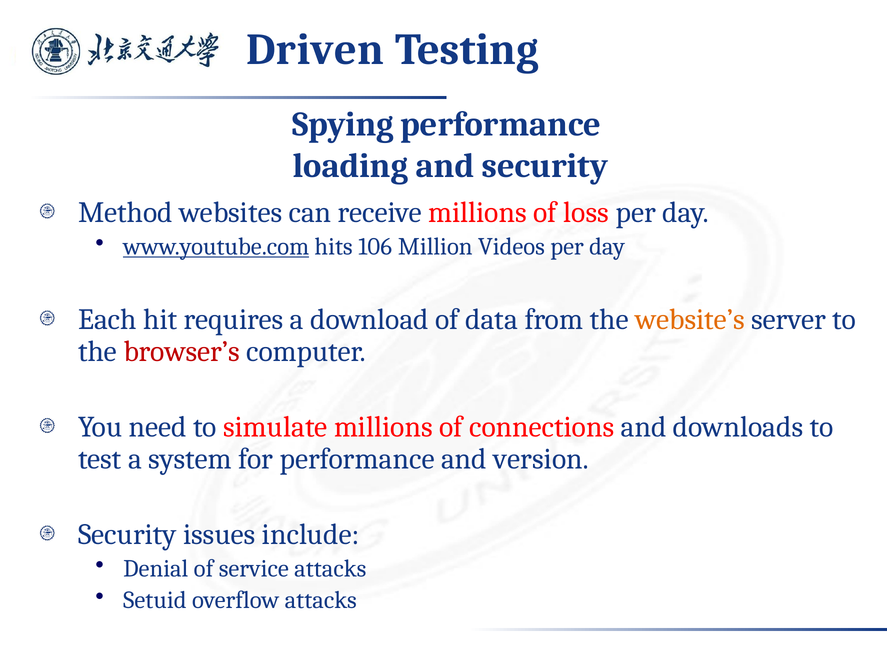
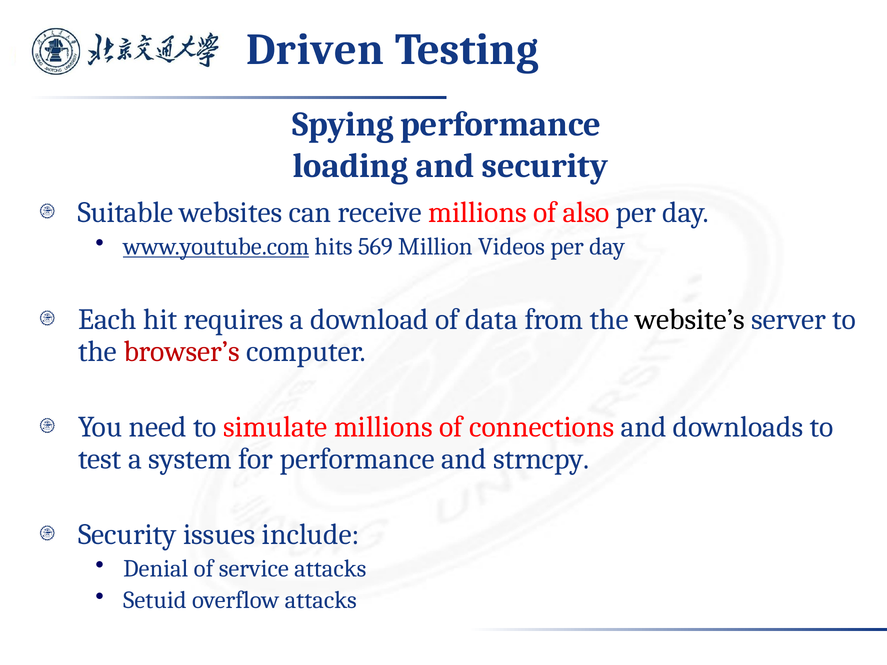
Method: Method -> Suitable (125, 212)
loss: loss -> also (586, 212)
106: 106 -> 569 (375, 247)
website’s colour: orange -> black (690, 320)
version: version -> strncpy (541, 459)
